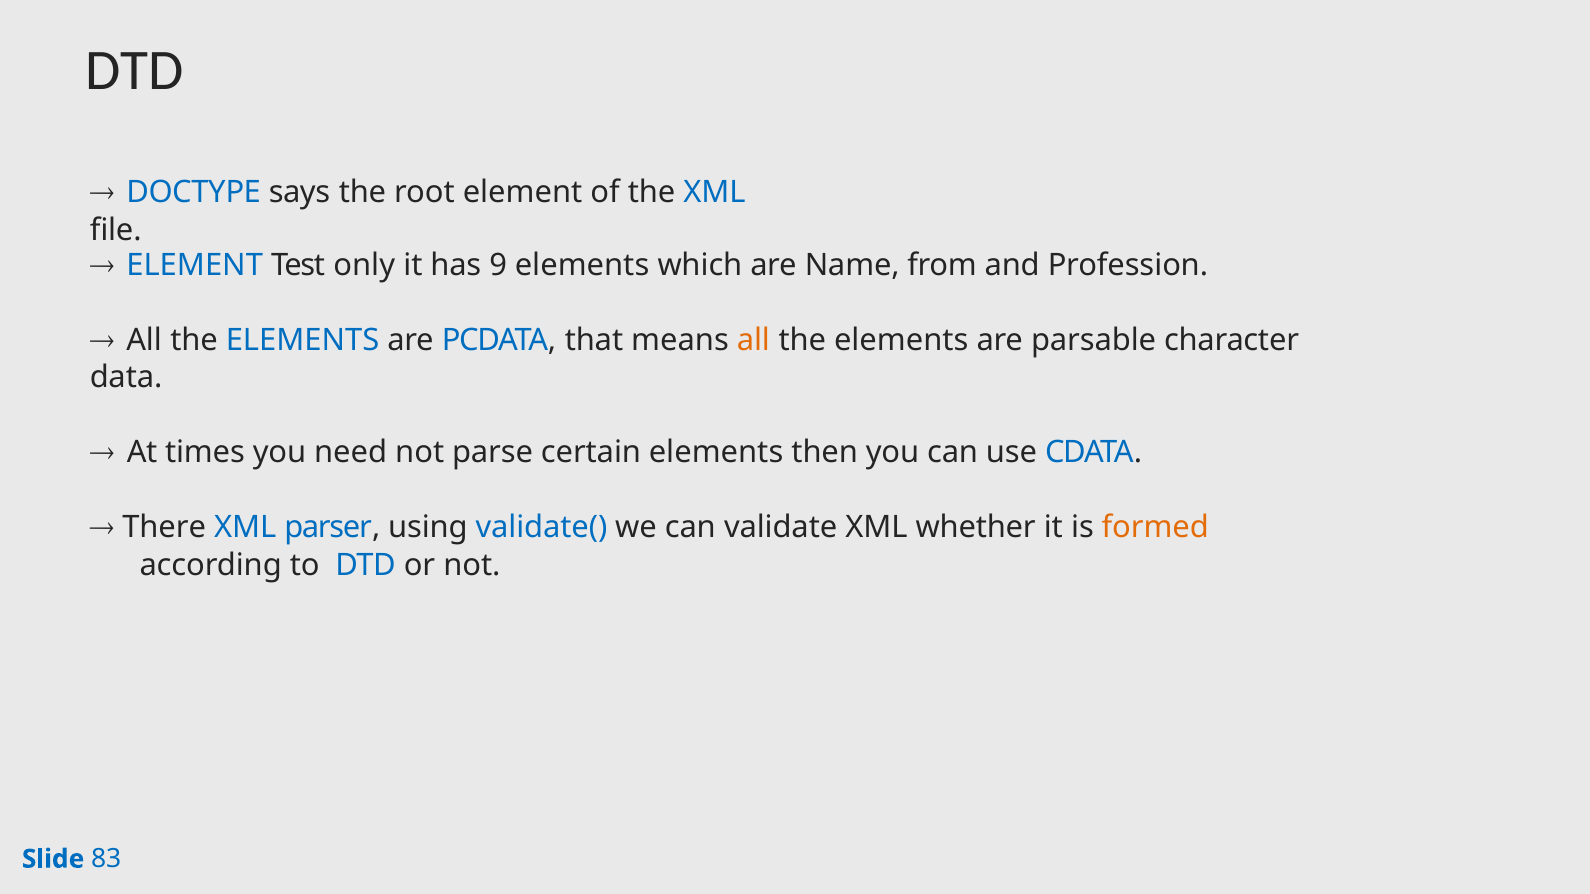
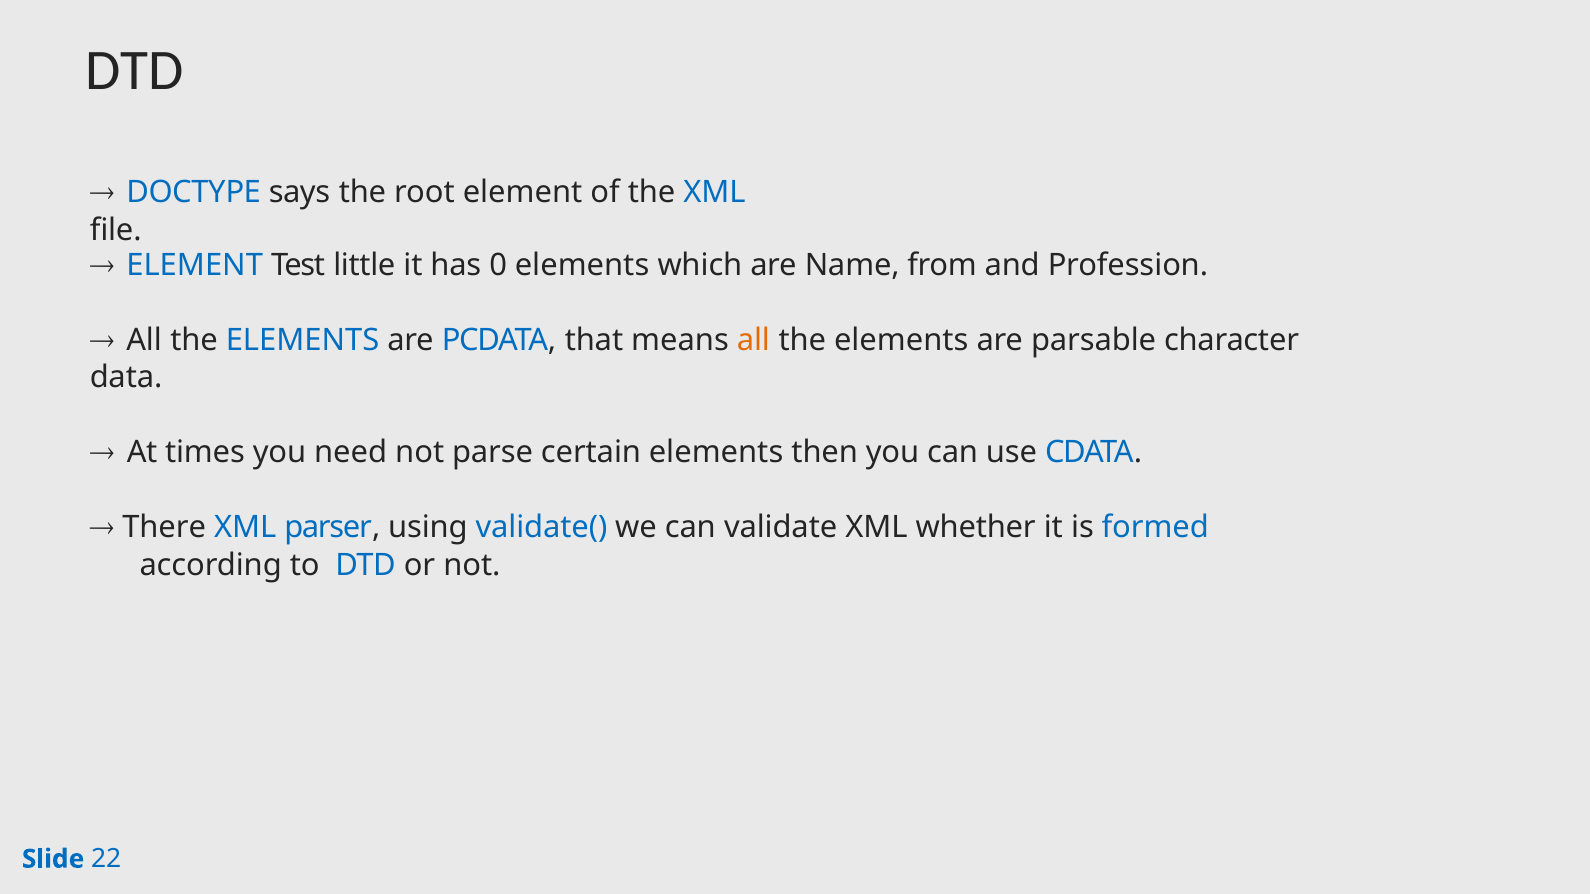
only: only -> little (364, 266)
9: 9 -> 0 (498, 266)
formed colour: orange -> blue (1155, 528)
83: 83 -> 22 (106, 859)
